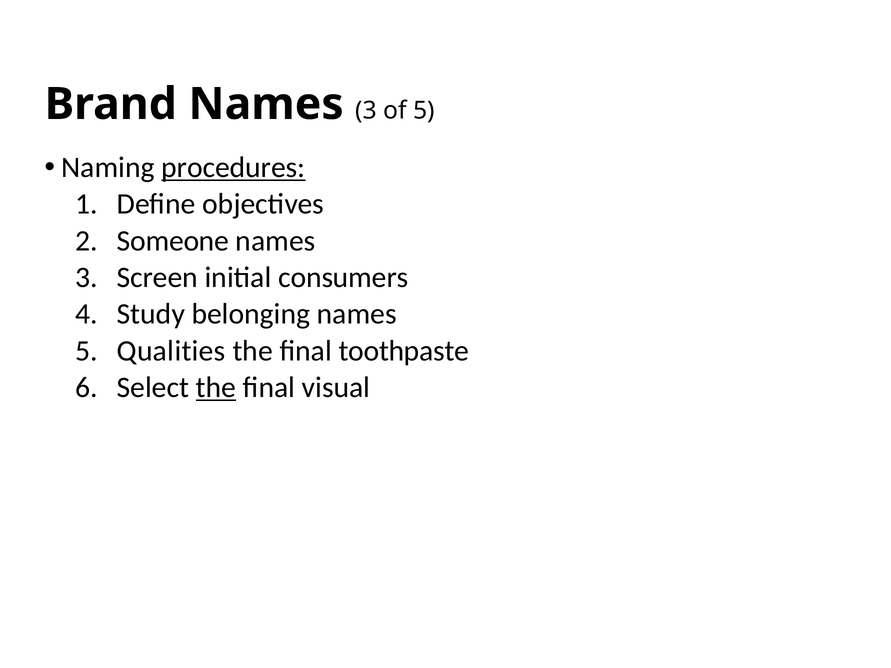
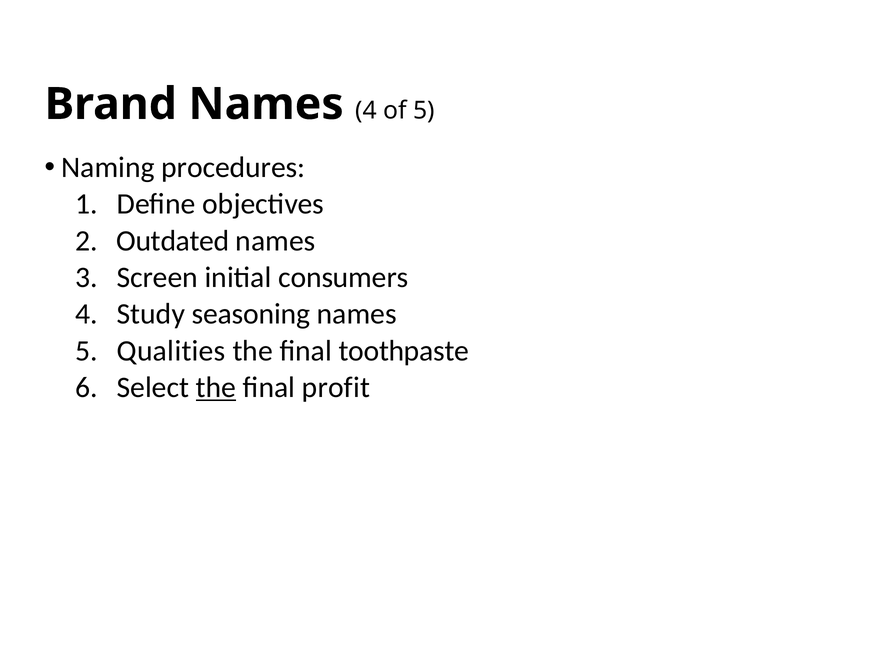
Brand Names 3: 3 -> 4 (366, 111)
procedures underline: present -> none (233, 168)
Someone: Someone -> Outdated (173, 241)
belonging: belonging -> seasoning (251, 314)
visual: visual -> profit (336, 388)
